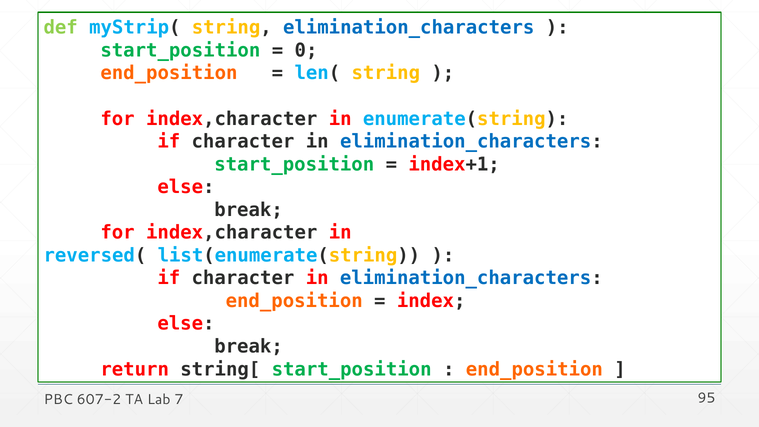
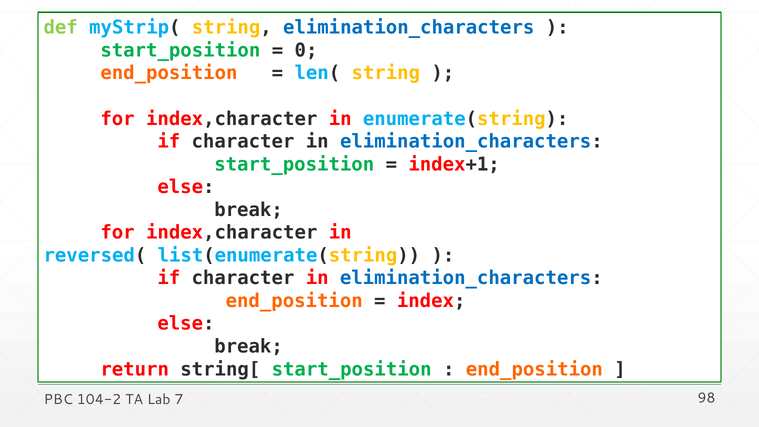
607-2: 607-2 -> 104-2 (99, 399)
95: 95 -> 98 (706, 398)
